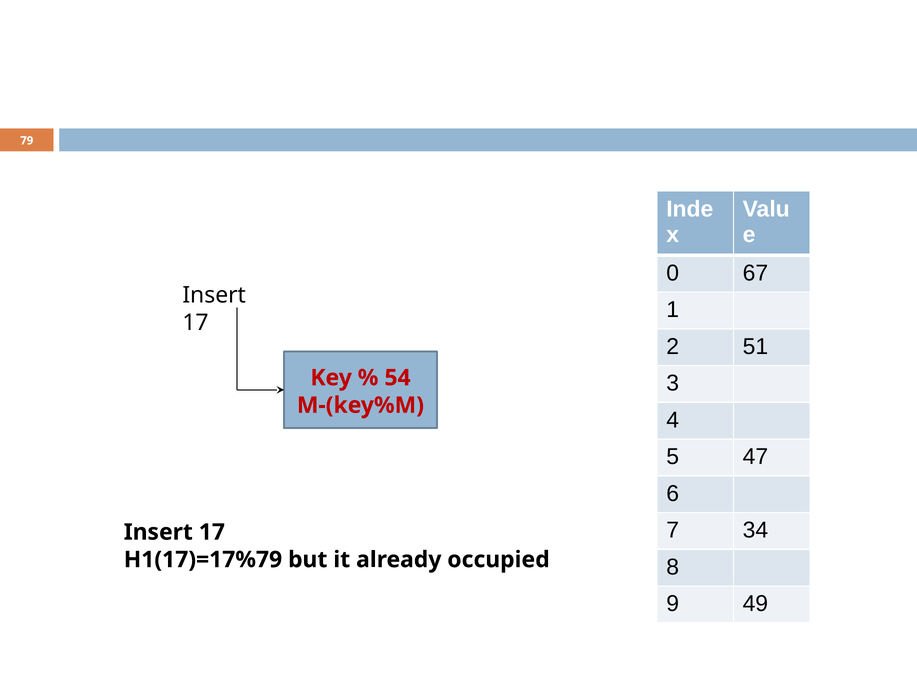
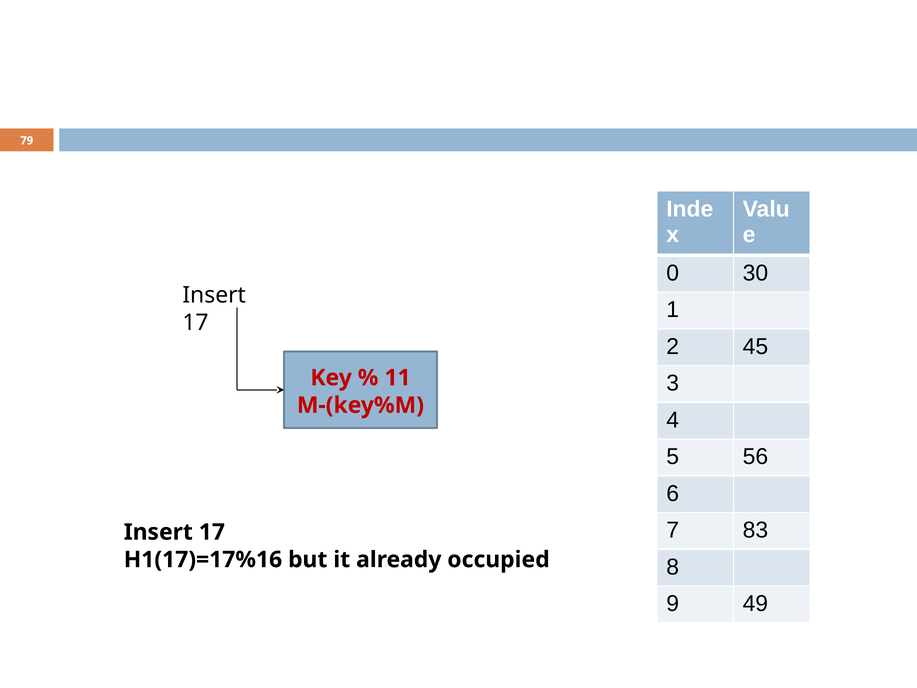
67: 67 -> 30 (755, 273)
51: 51 -> 45 (755, 347)
54: 54 -> 11 (398, 378)
47: 47 -> 56 (755, 457)
34: 34 -> 83 (755, 530)
H1(17)=17%79: H1(17)=17%79 -> H1(17)=17%16 (203, 559)
